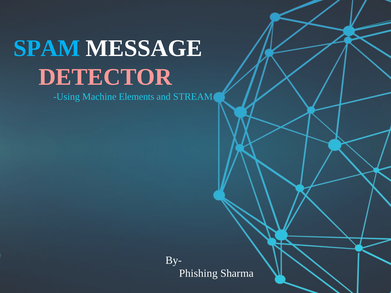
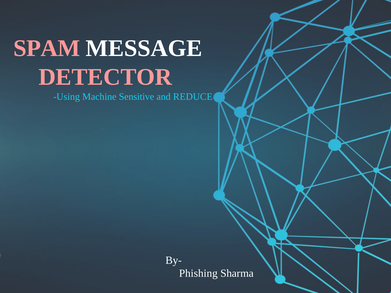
SPAM colour: light blue -> pink (47, 48)
Elements: Elements -> Sensitive (137, 97)
STREAM: STREAM -> REDUCE (193, 97)
